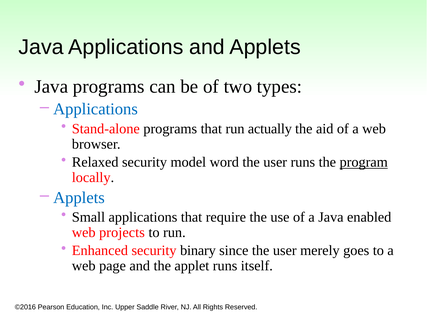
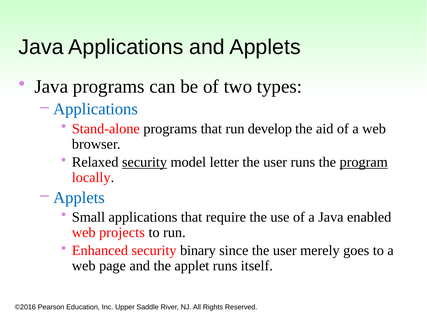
actually: actually -> develop (270, 129)
security underline: none -> present (145, 162)
word: word -> letter (224, 162)
